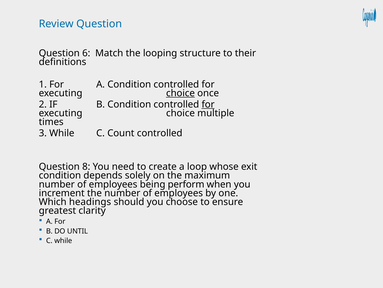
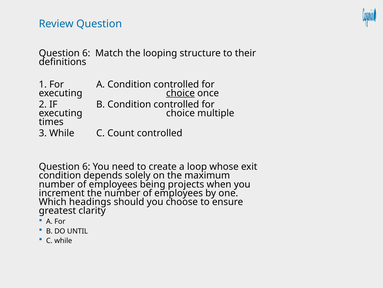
for underline: present -> none (208, 104)
8: 8 -> 6 (86, 166)
perform: perform -> projects (186, 184)
